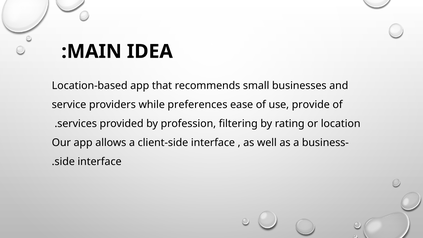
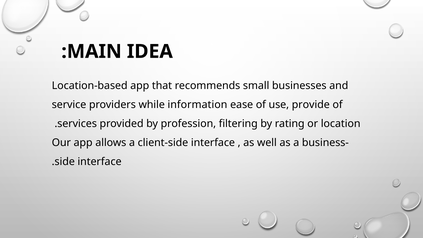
preferences: preferences -> information (197, 105)
